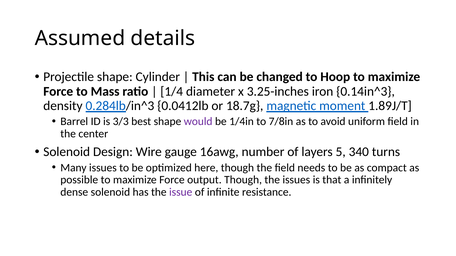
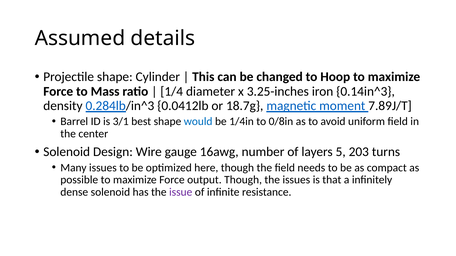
1.89J/T: 1.89J/T -> 7.89J/T (390, 106)
3/3: 3/3 -> 3/1 (121, 122)
would colour: purple -> blue (198, 122)
7/8in: 7/8in -> 0/8in (281, 122)
340: 340 -> 203 (359, 152)
